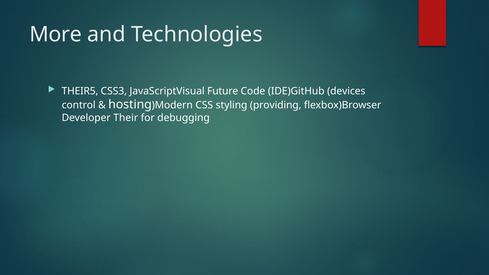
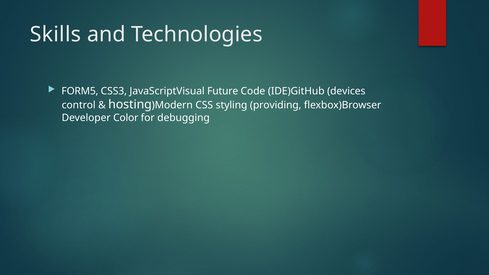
More: More -> Skills (55, 34)
THEIR5: THEIR5 -> FORM5 (80, 91)
Their: Their -> Color (126, 118)
